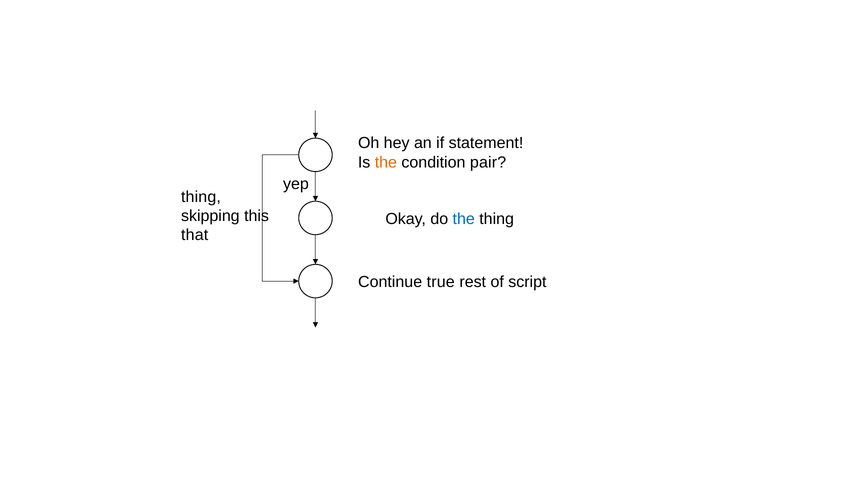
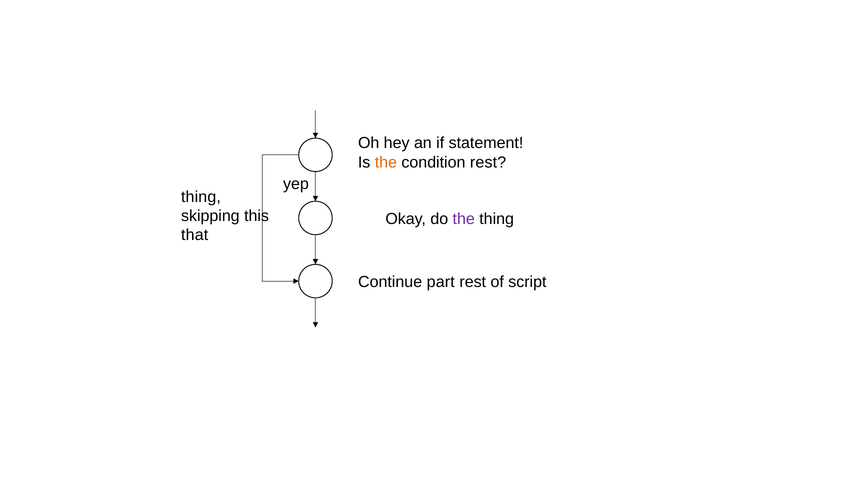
condition pair: pair -> rest (488, 163)
the colour: blue -> purple (464, 219)
true: true -> part (441, 282)
